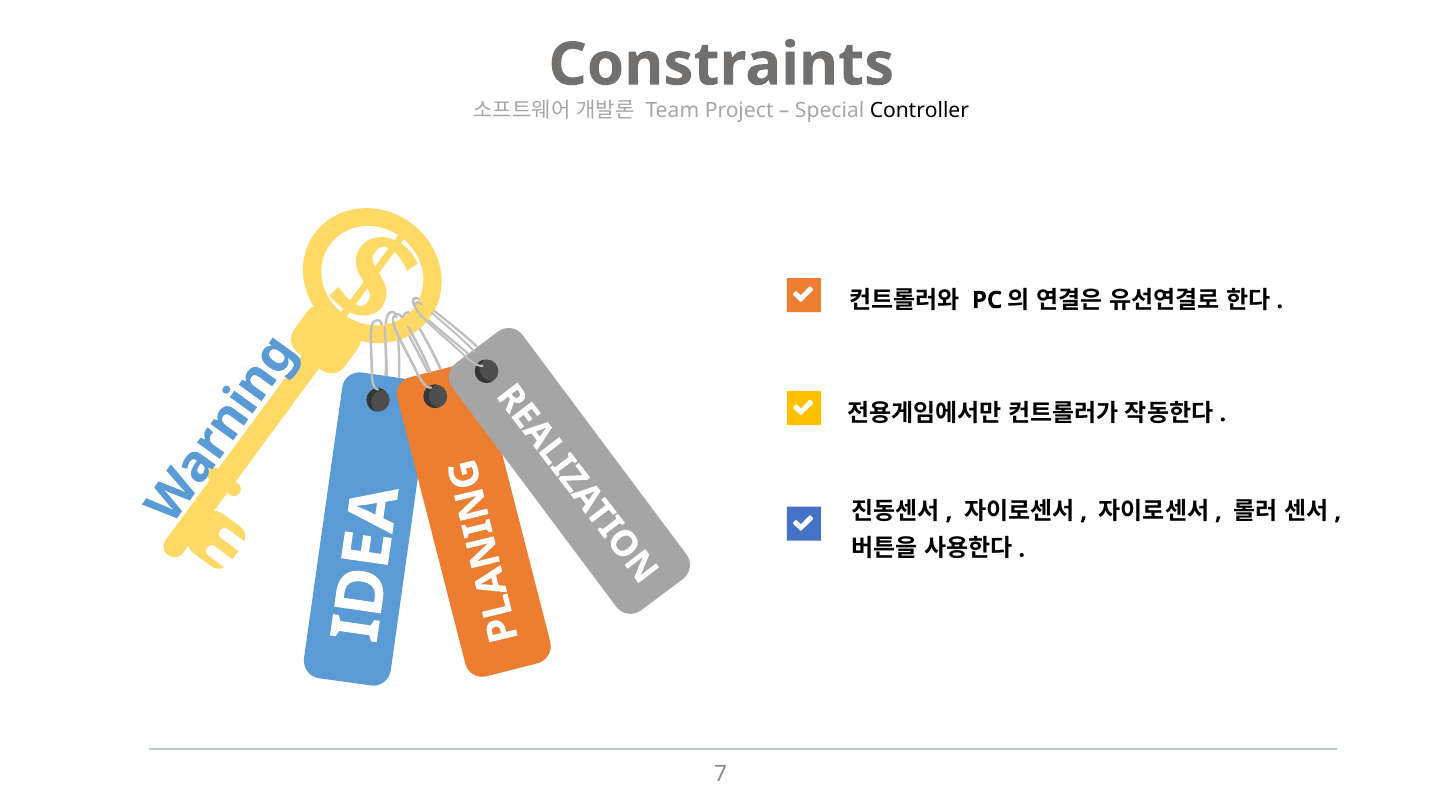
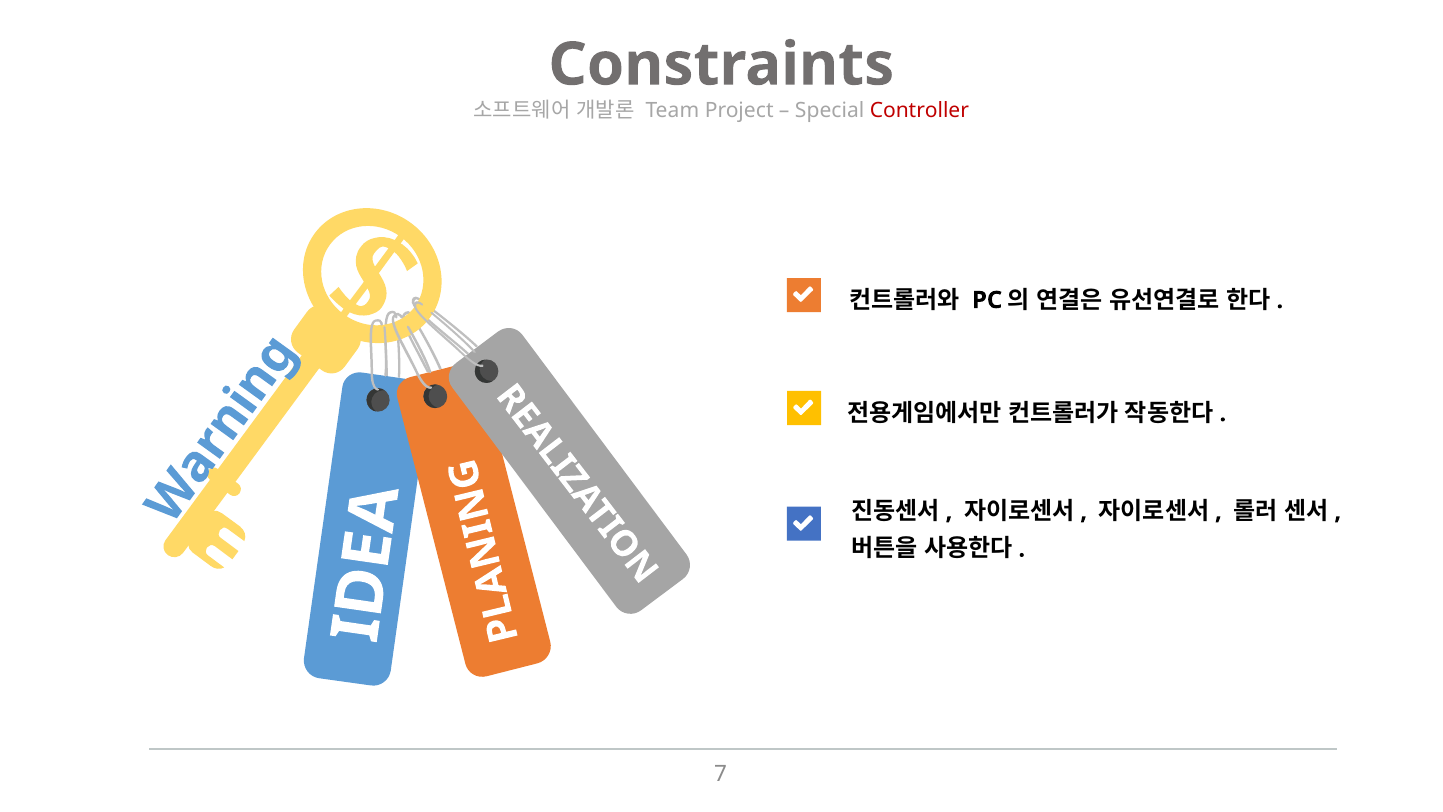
Controller colour: black -> red (919, 110)
